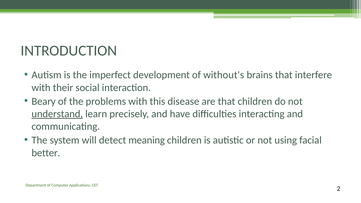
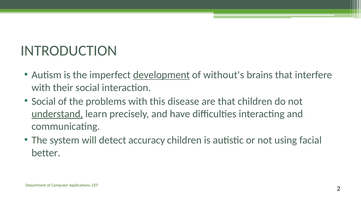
development underline: none -> present (161, 75)
Beary: Beary -> Social (44, 101)
meaning: meaning -> accuracy (147, 140)
